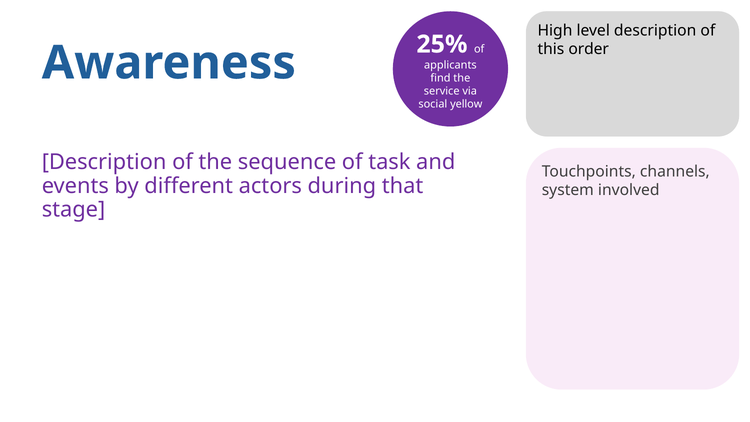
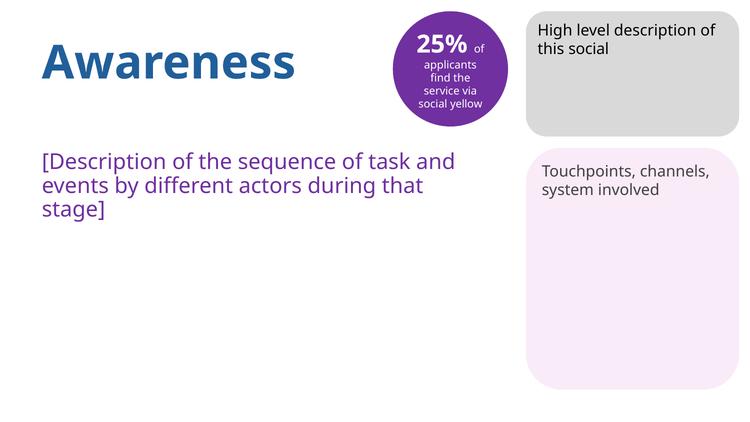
this order: order -> social (589, 49)
